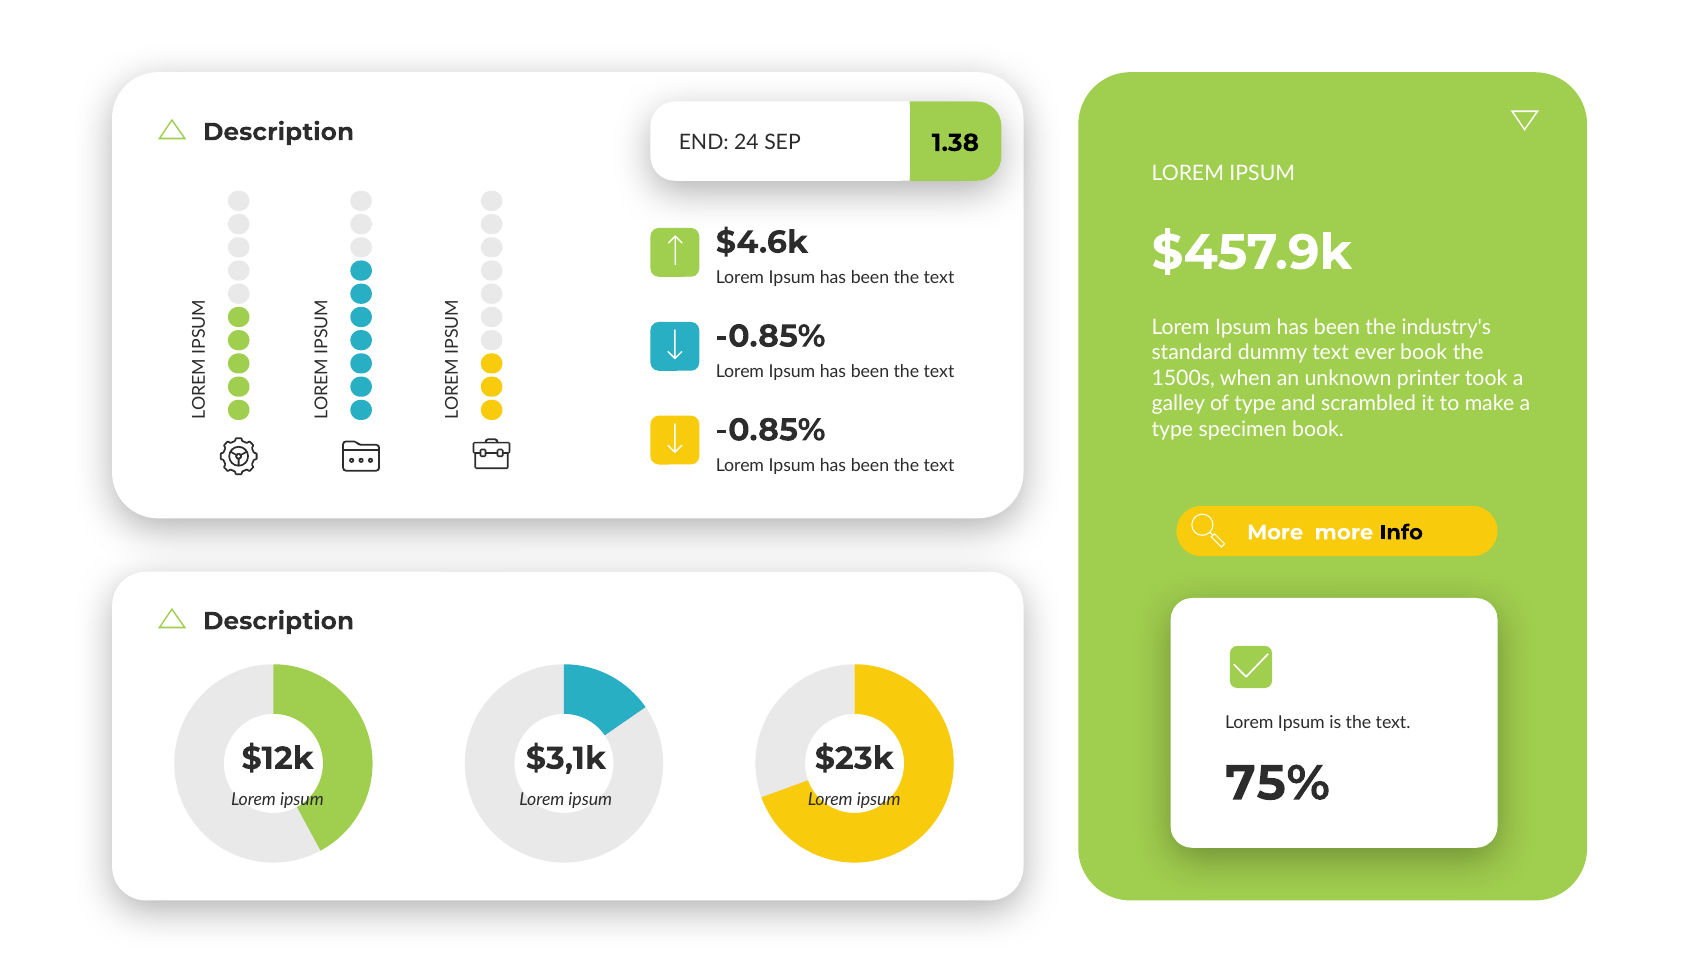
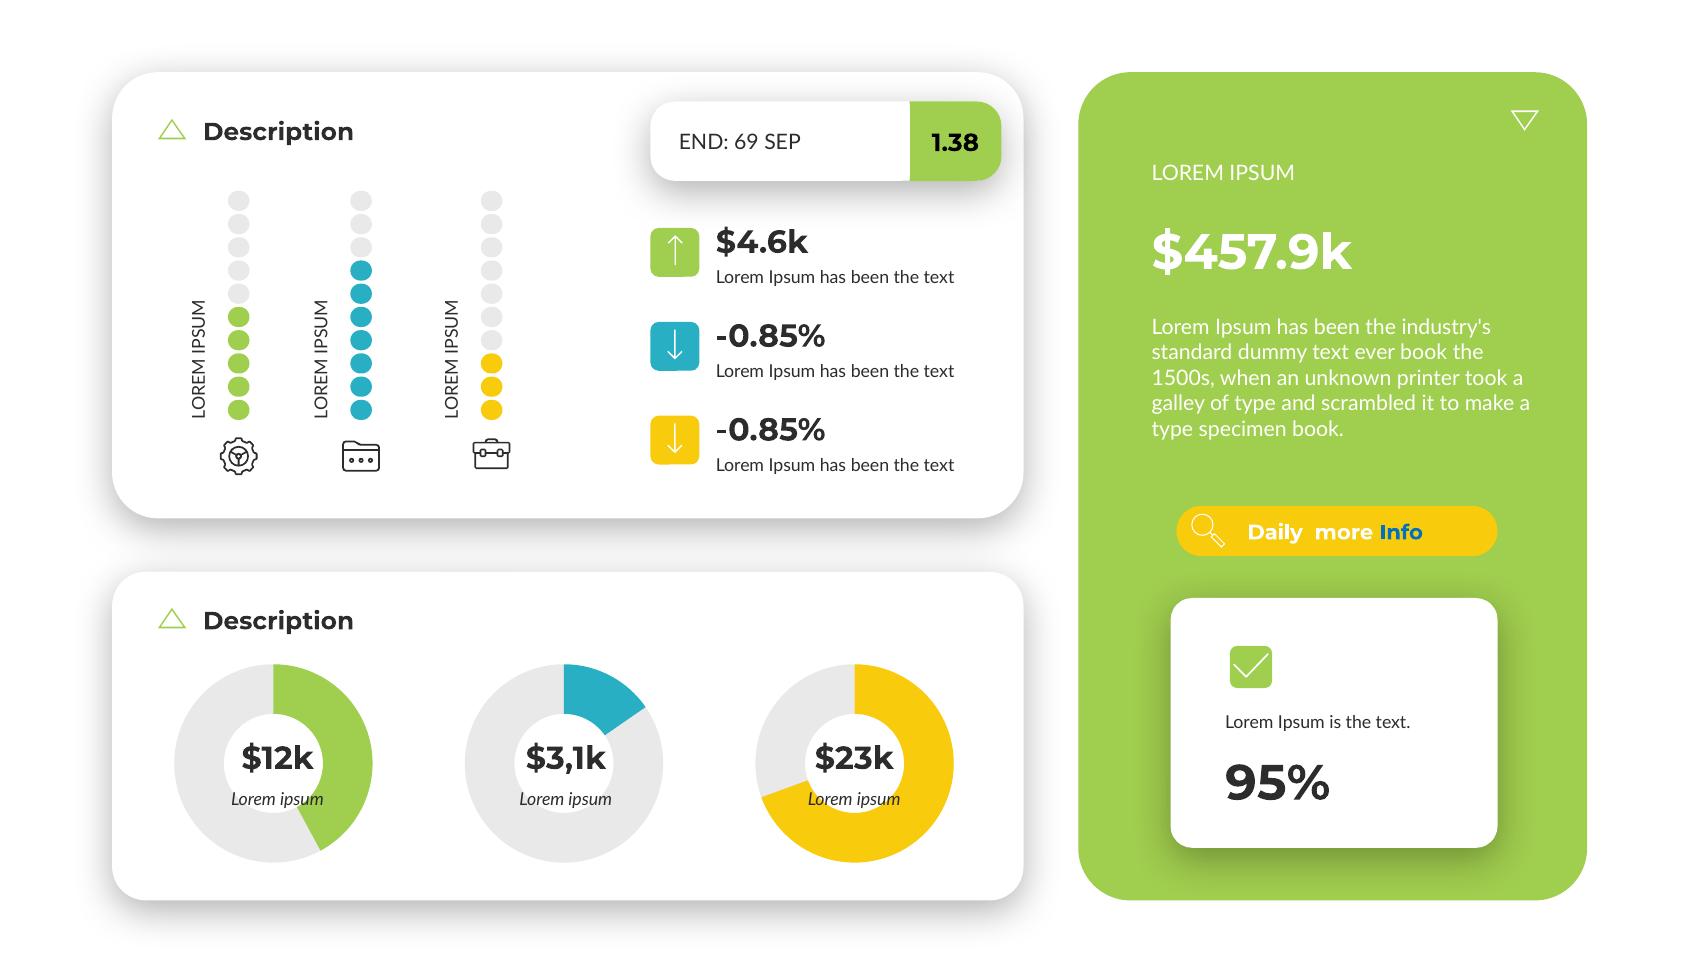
24: 24 -> 69 (746, 143)
More: More -> Daily (1275, 532)
Info colour: black -> blue (1401, 532)
75%: 75% -> 95% (1278, 783)
